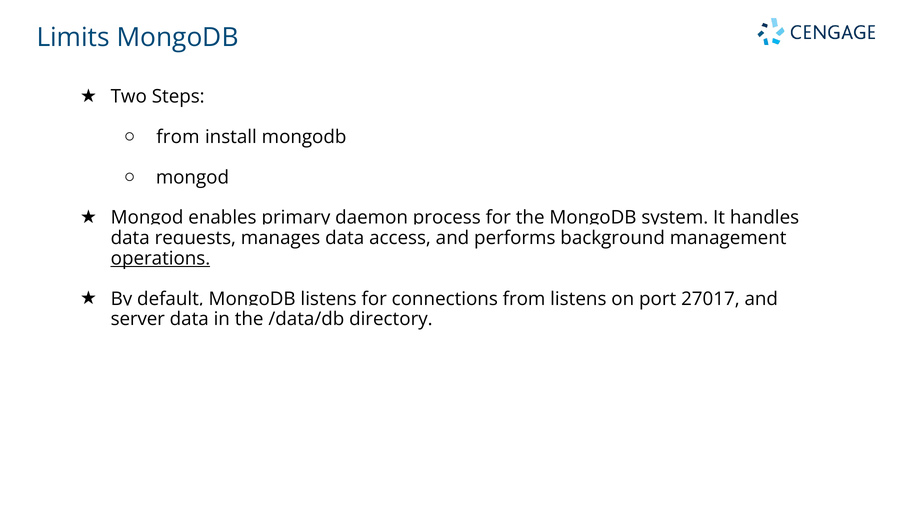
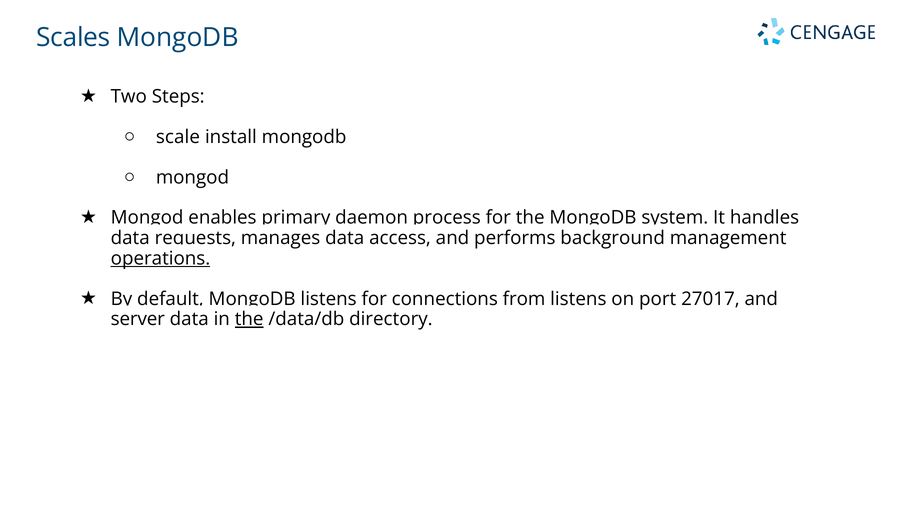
Limits: Limits -> Scales (73, 38)
from: from -> scale (178, 137)
the underline: none -> present (249, 319)
